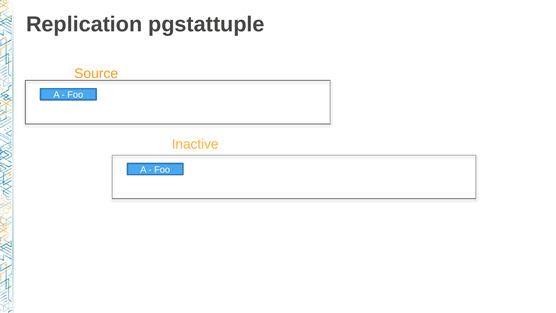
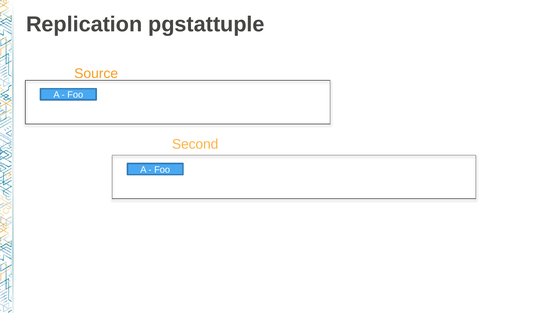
Inactive: Inactive -> Second (195, 144)
